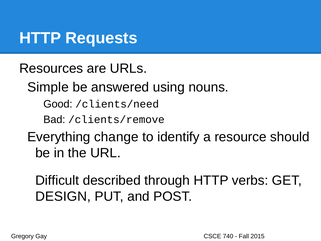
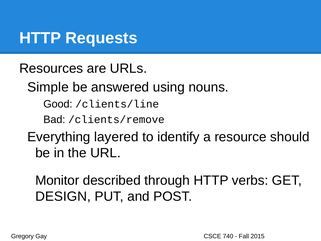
/clients/need: /clients/need -> /clients/line (117, 104)
change: change -> layered (116, 137)
Difficult: Difficult -> Monitor (57, 180)
